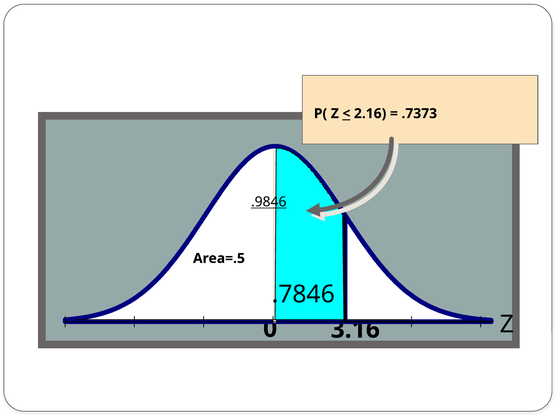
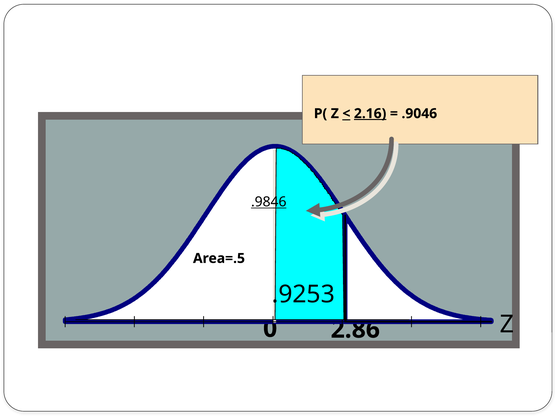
2.16 underline: none -> present (370, 114)
.7373: .7373 -> .9046 (419, 114)
.7846: .7846 -> .9253 (303, 294)
3.16: 3.16 -> 2.86 (355, 329)
